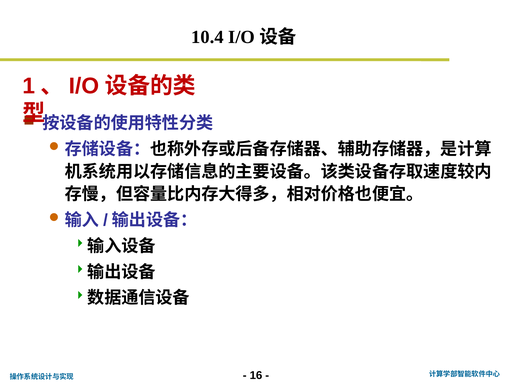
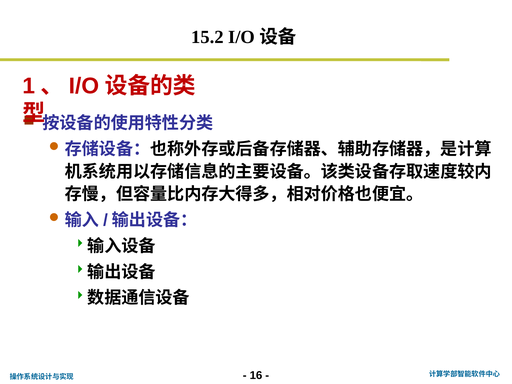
10.4: 10.4 -> 15.2 (207, 37)
